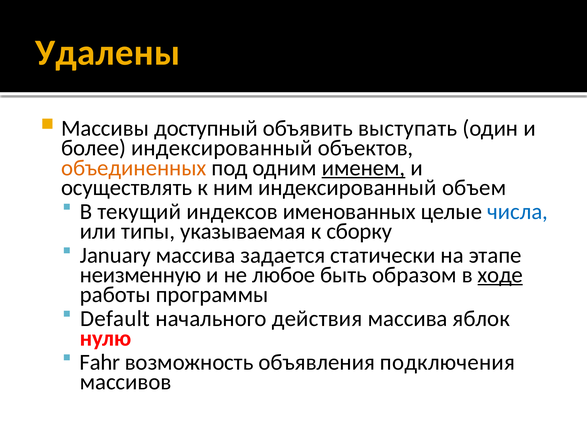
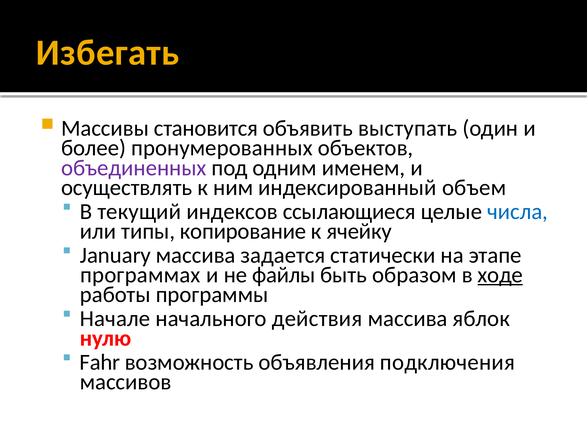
Удалены: Удалены -> Избегать (108, 53)
доступный: доступный -> становится (206, 128)
более индексированный: индексированный -> пронумерованных (222, 148)
объединенных colour: orange -> purple (134, 168)
именем underline: present -> none (364, 168)
именованных: именованных -> ссылающиеся (349, 211)
указываемая: указываемая -> копирование (243, 231)
сборку: сборку -> ячейку (359, 231)
неизменную: неизменную -> программах (140, 274)
любое: любое -> файлы (284, 274)
Default: Default -> Начале (115, 318)
